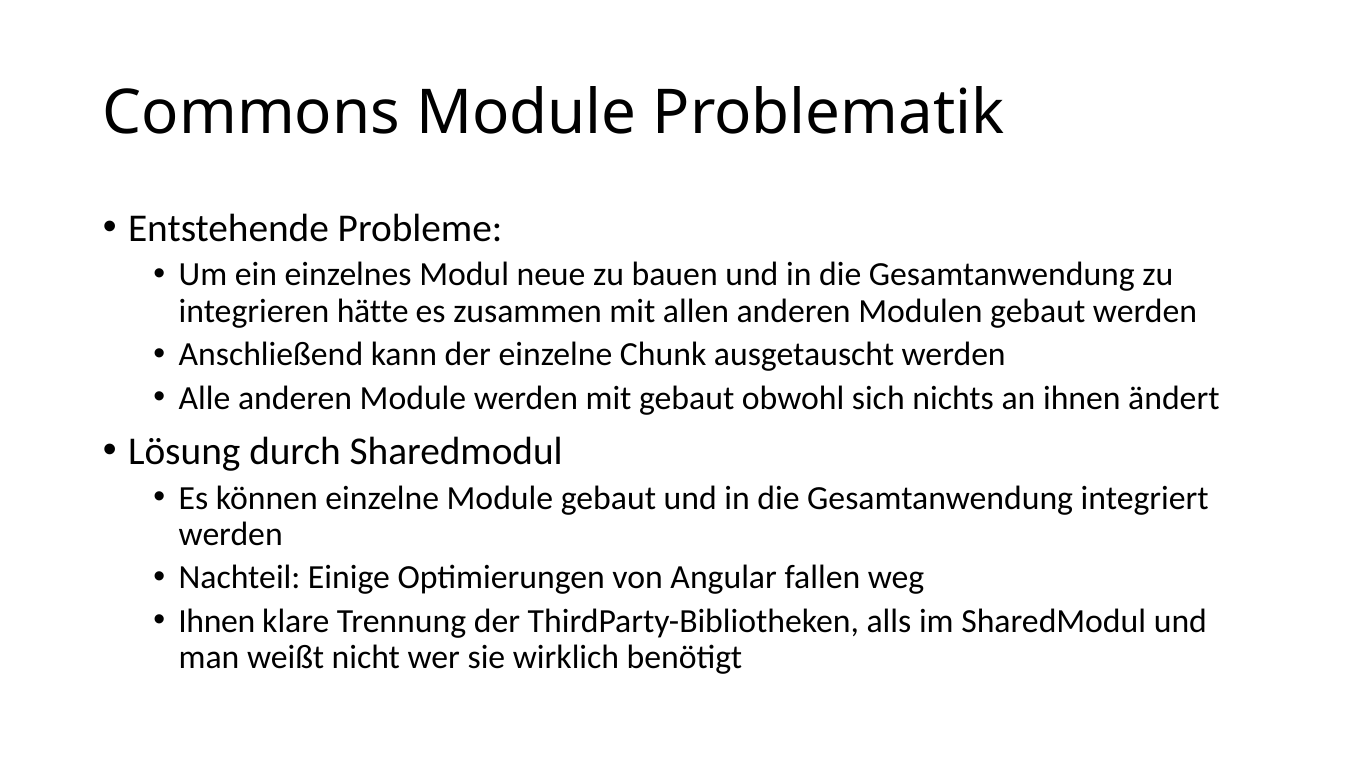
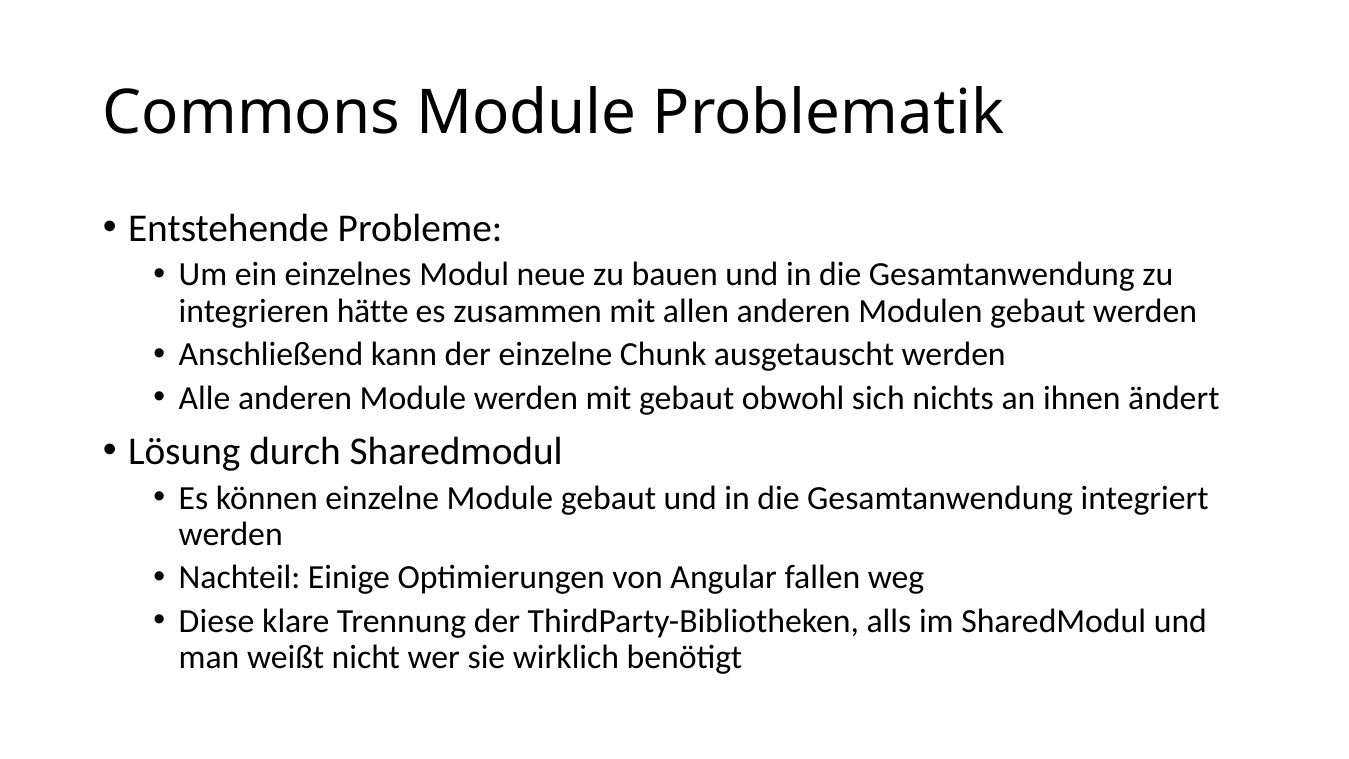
Ihnen: Ihnen -> Diese (217, 621)
